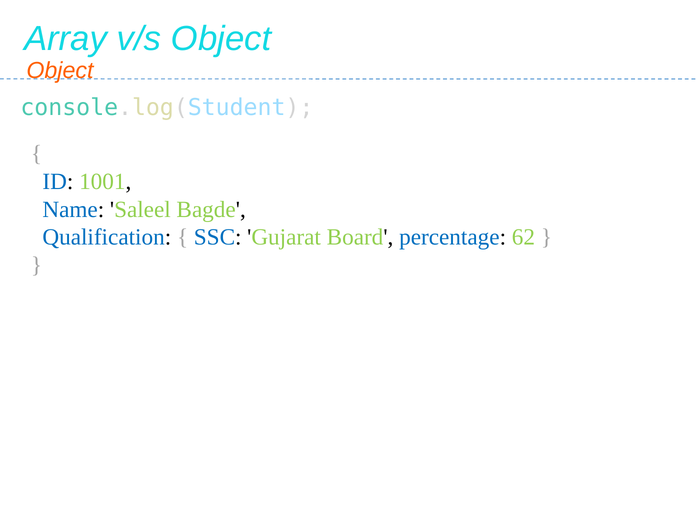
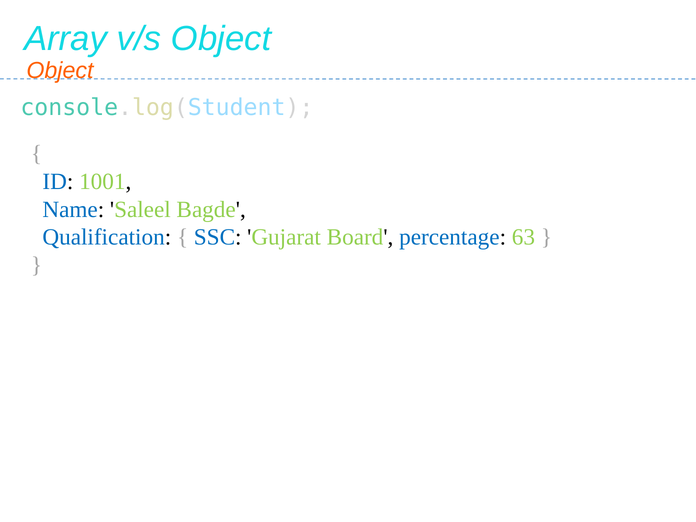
62: 62 -> 63 (523, 237)
